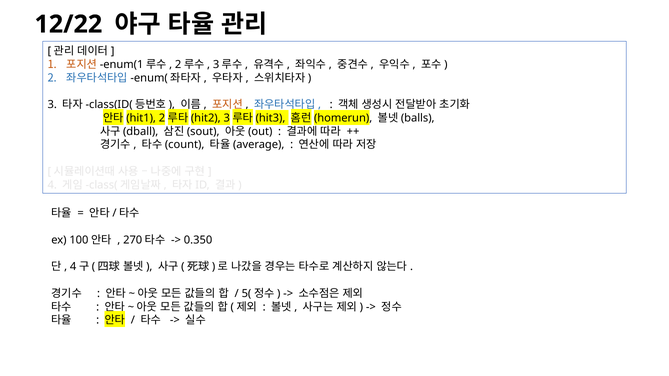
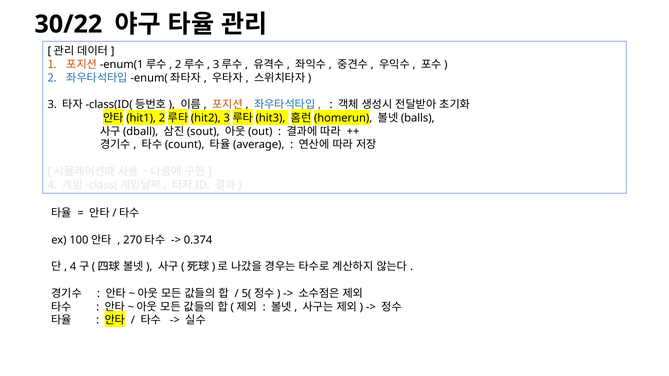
12/22: 12/22 -> 30/22 (68, 24)
0.350: 0.350 -> 0.374 (198, 240)
